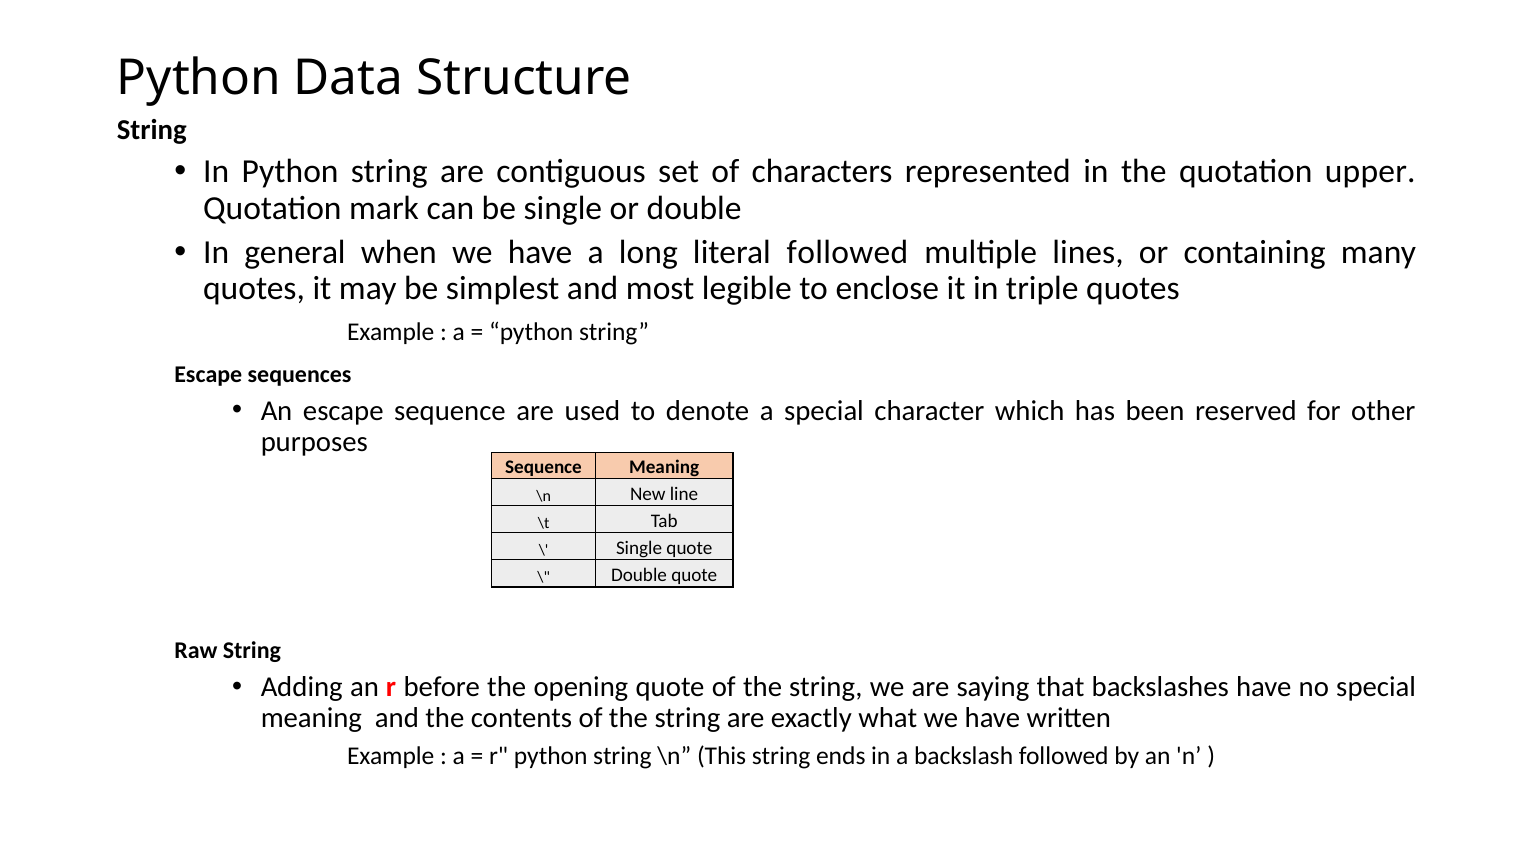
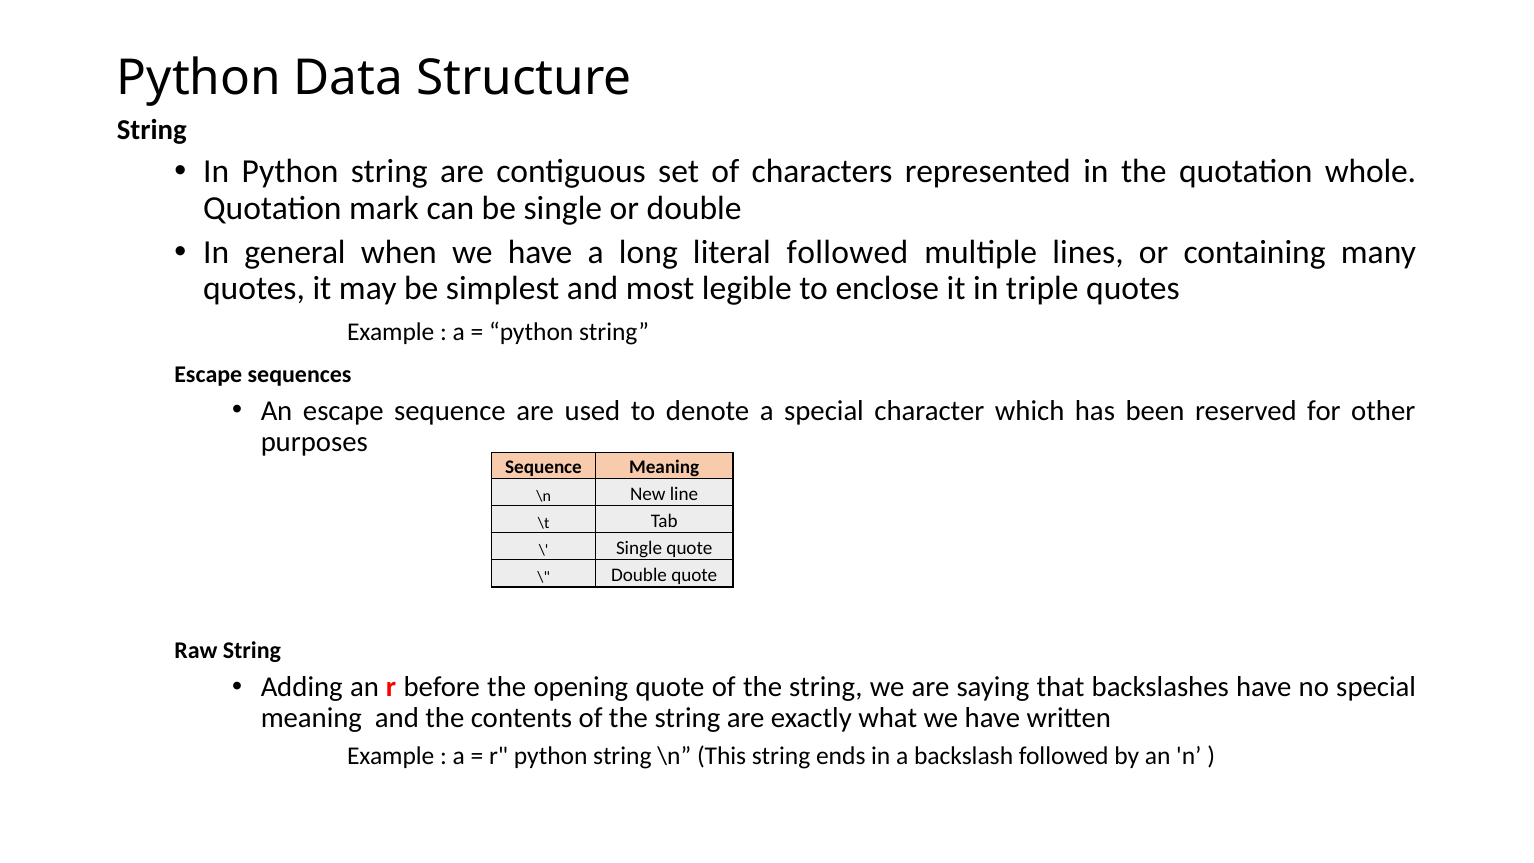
upper: upper -> whole (1370, 172)
